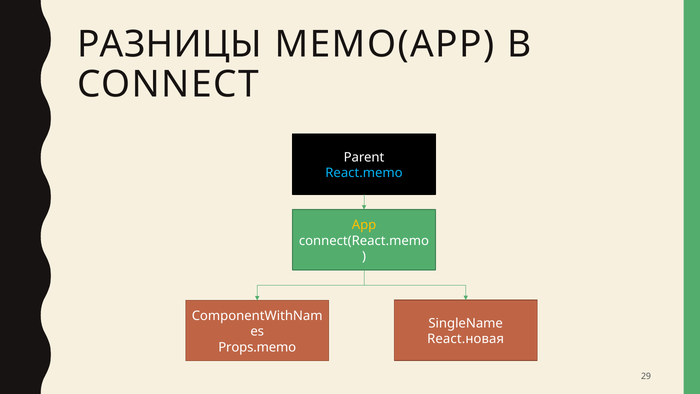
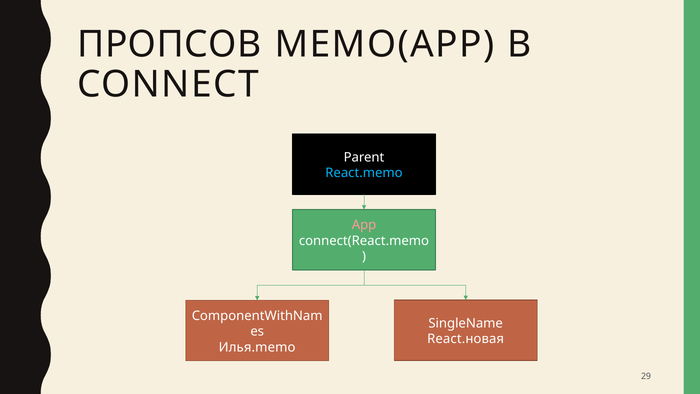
РАЗНИЦЫ: РАЗНИЦЫ -> ПРОПСОВ (169, 44)
App colour: yellow -> pink (364, 225)
Props.memo: Props.memo -> Илья.memo (257, 347)
